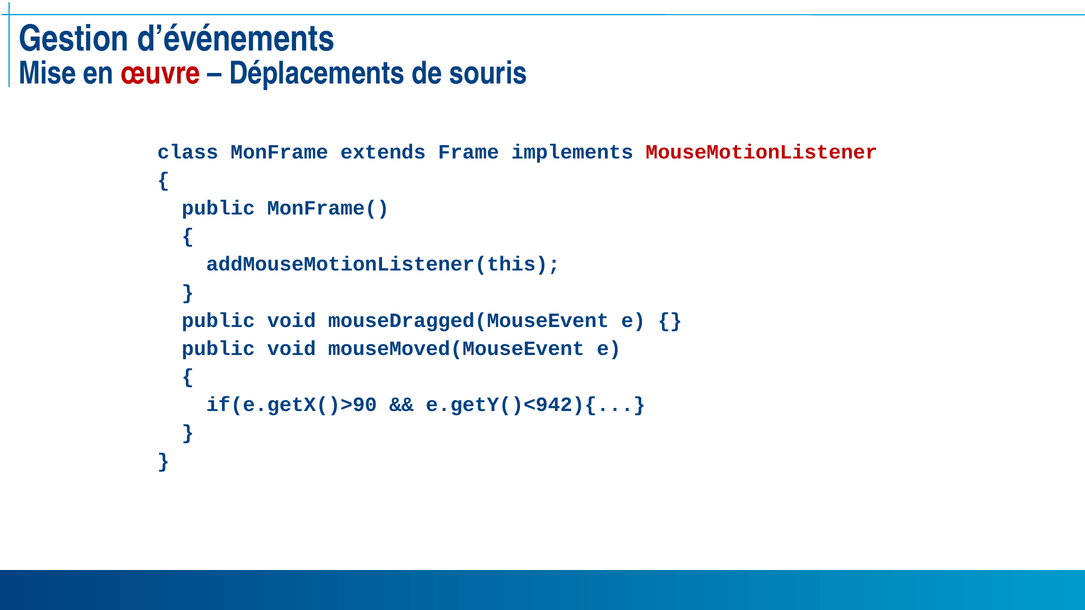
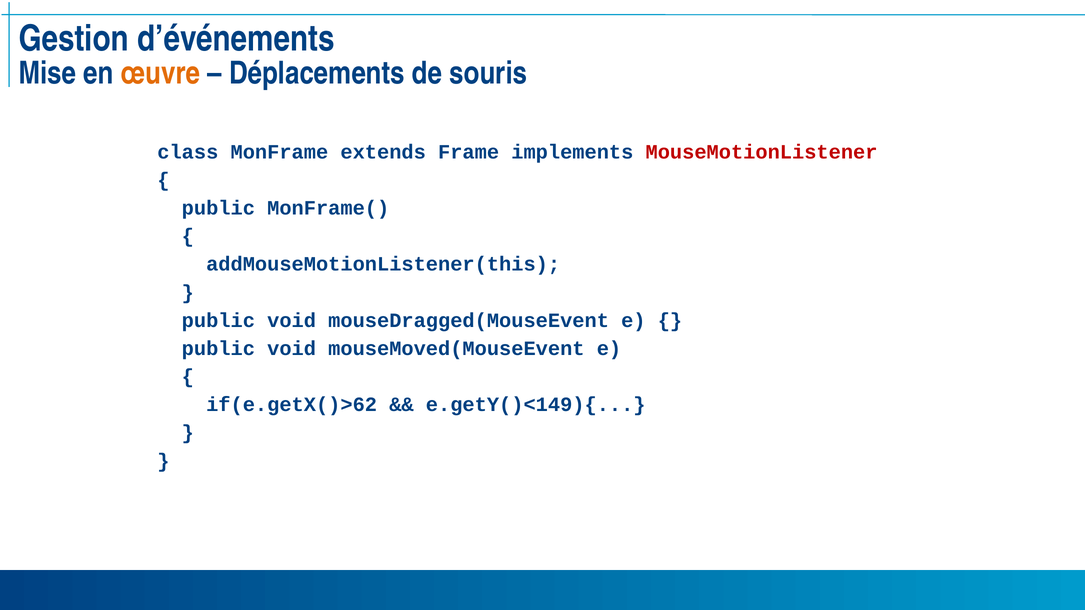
œuvre colour: red -> orange (161, 74)
if(e.getX()>90: if(e.getX()>90 -> if(e.getX()>62 (292, 405)
e.getY()<942){: e.getY()<942){ -> e.getY()<149){ (536, 405)
